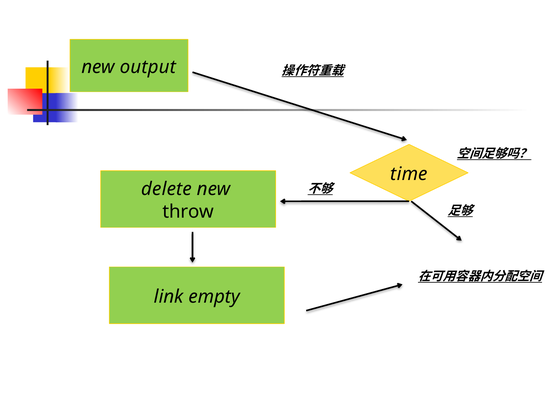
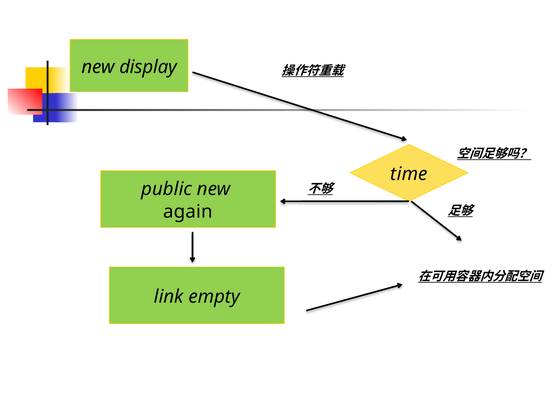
output: output -> display (148, 67)
delete: delete -> public (167, 189)
throw: throw -> again (188, 212)
